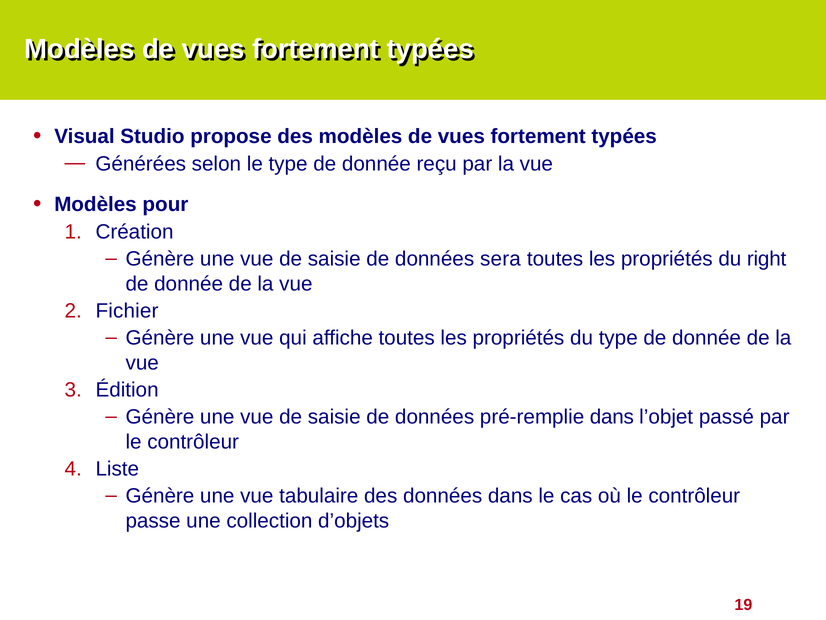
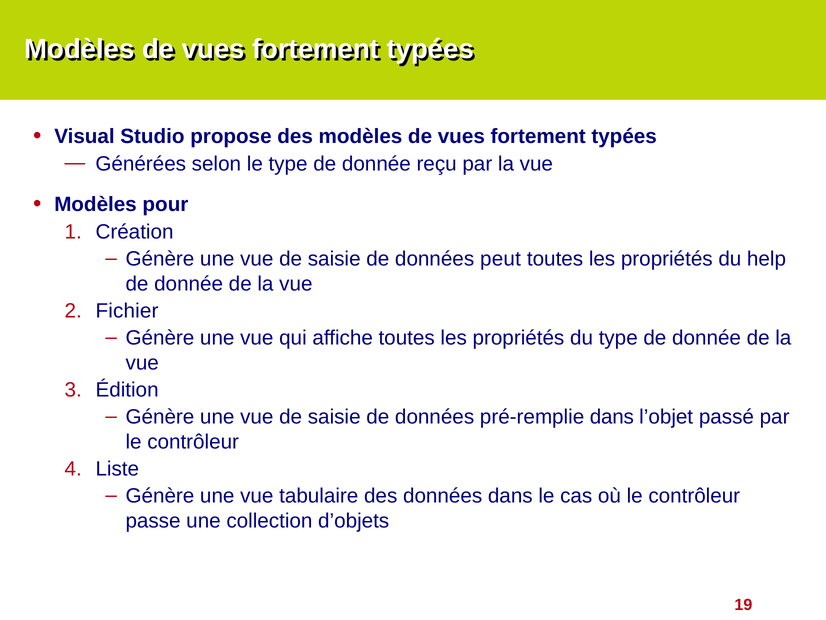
sera: sera -> peut (500, 259)
right: right -> help (766, 259)
